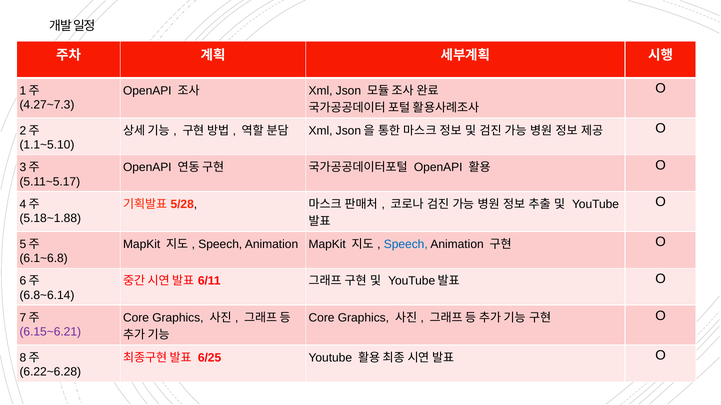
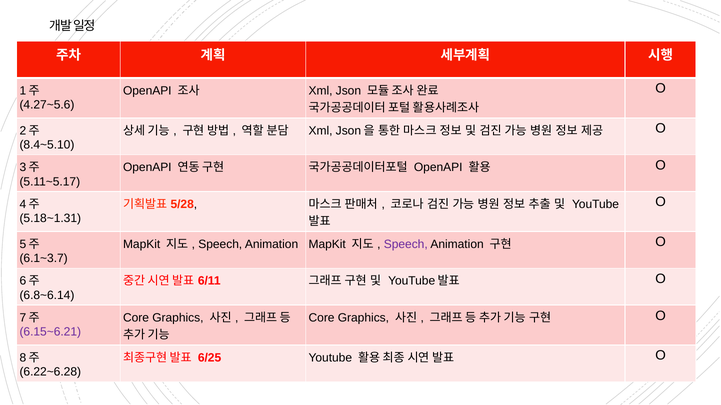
4.27~7.3: 4.27~7.3 -> 4.27~5.6 (47, 105)
1.1~5.10: 1.1~5.10 -> 8.4~5.10 (47, 145)
5.18~1.88: 5.18~1.88 -> 5.18~1.31 (50, 219)
Speech colour: blue -> purple (406, 244)
6.1~6.8: 6.1~6.8 -> 6.1~3.7 (44, 259)
